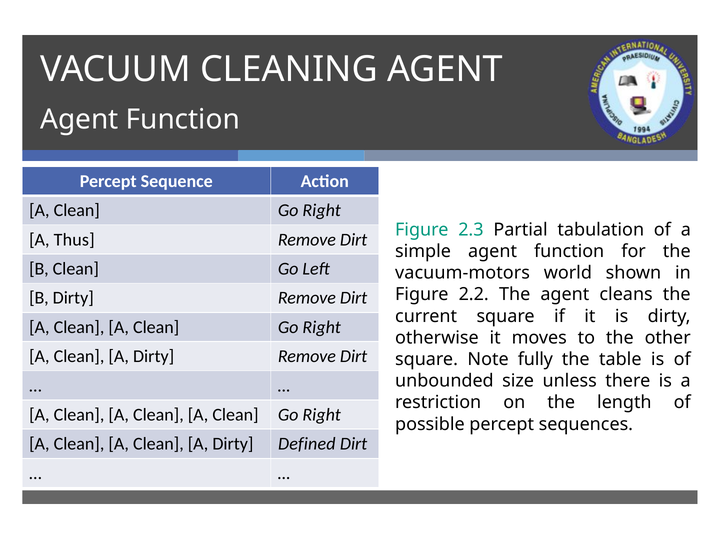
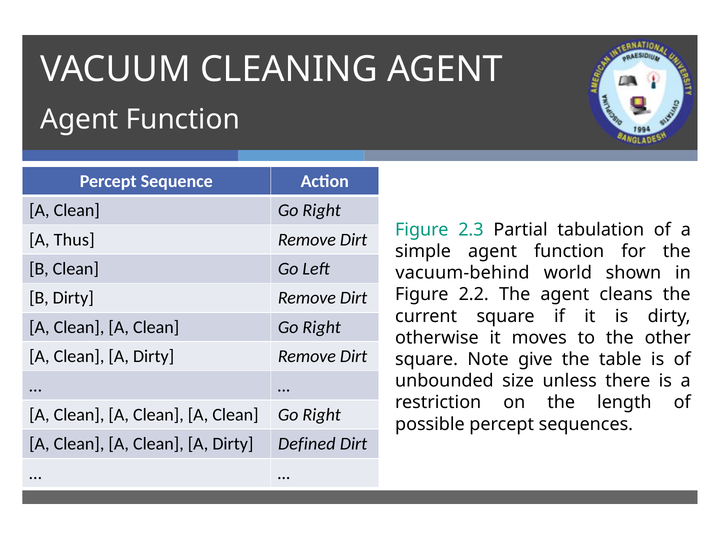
vacuum-motors: vacuum-motors -> vacuum-behind (462, 273)
fully: fully -> give (535, 359)
